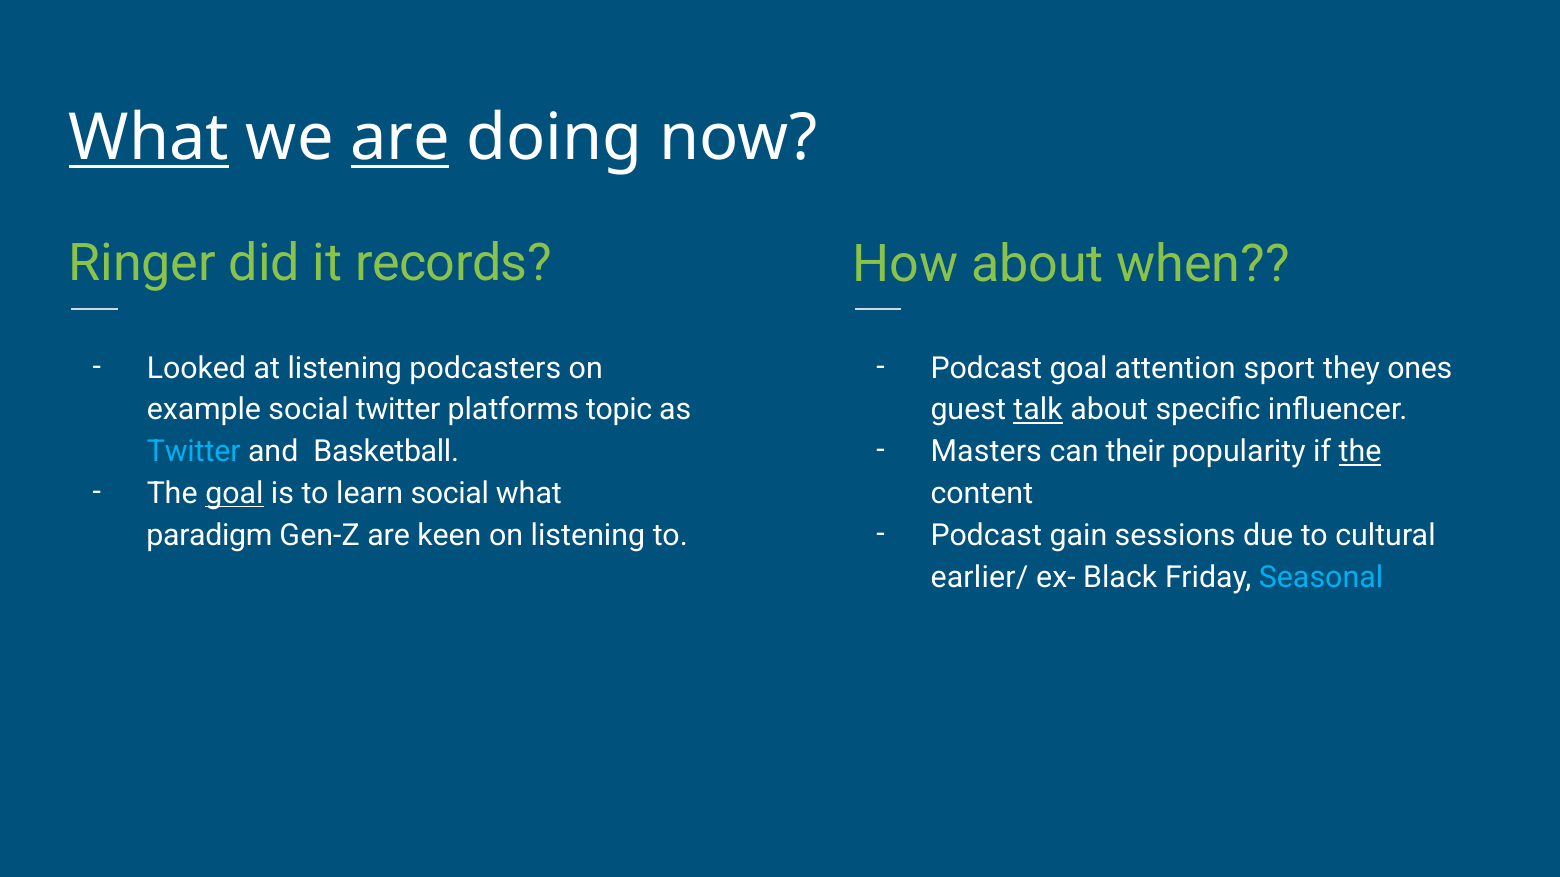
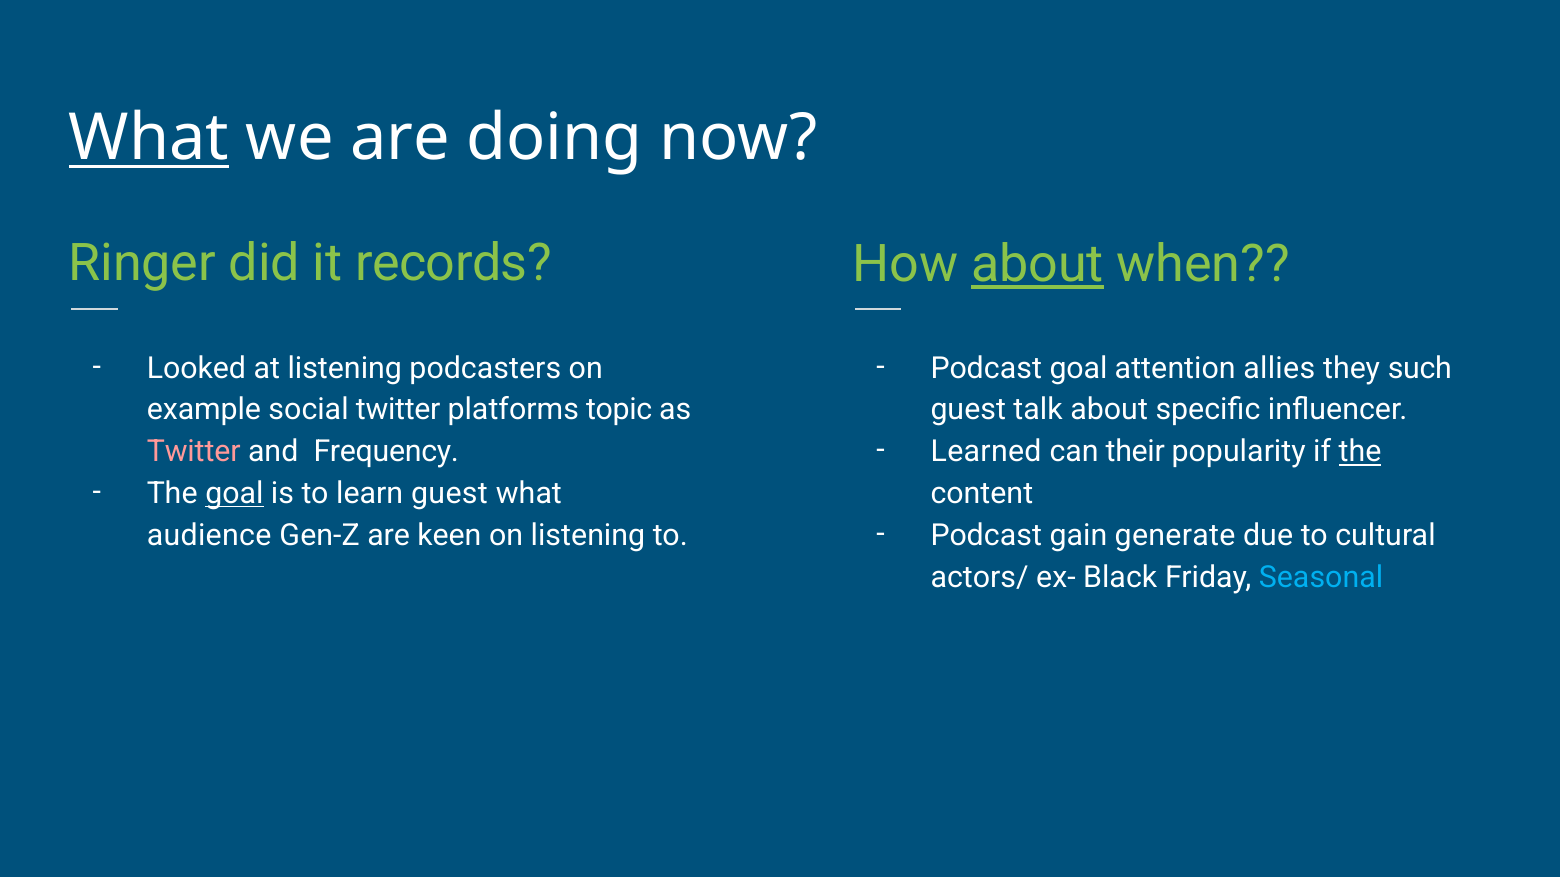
are underline: present -> none (400, 139)
about underline: none -> present (1037, 265)
sport: sport -> allies (1279, 368)
ones: ones -> such (1420, 368)
talk underline: present -> none (1038, 410)
Masters: Masters -> Learned (986, 452)
Twitter colour: light blue -> pink (194, 452)
Basketball: Basketball -> Frequency (386, 452)
learn social: social -> guest (449, 494)
sessions: sessions -> generate (1175, 536)
paradigm: paradigm -> audience (209, 536)
earlier/: earlier/ -> actors/ (980, 577)
